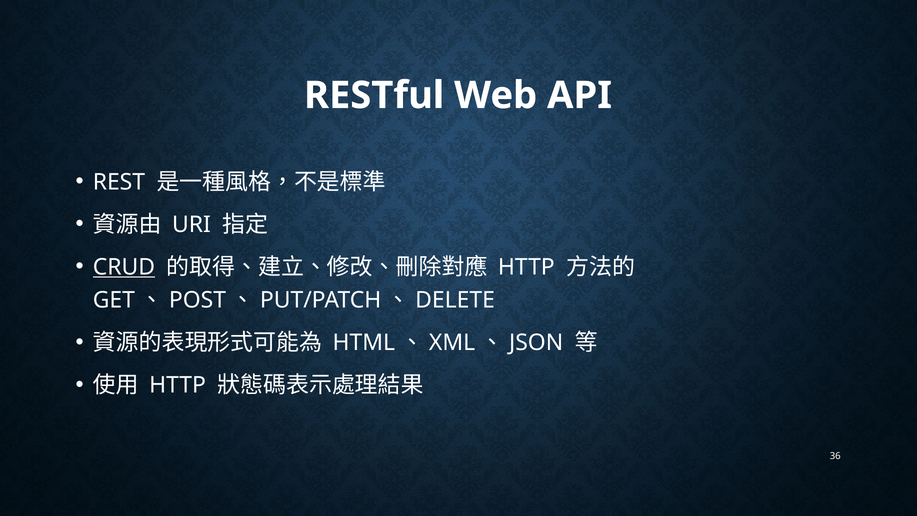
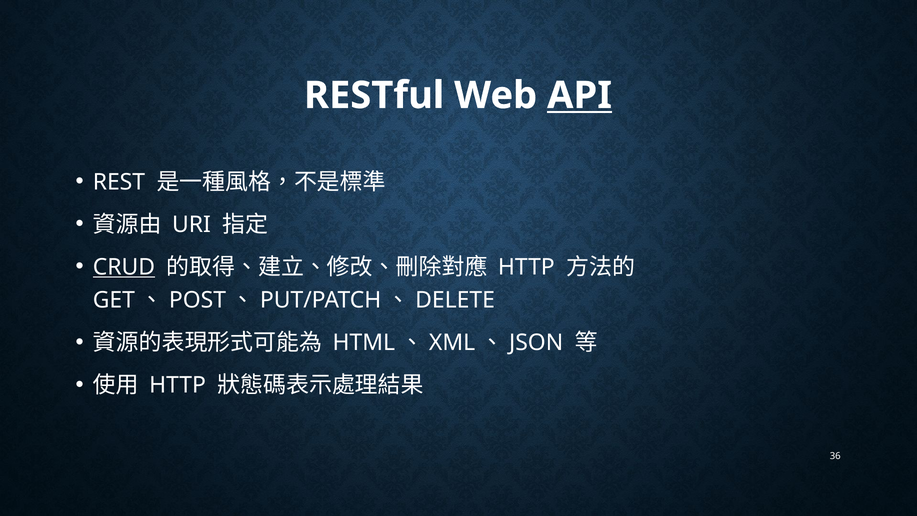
API underline: none -> present (580, 95)
